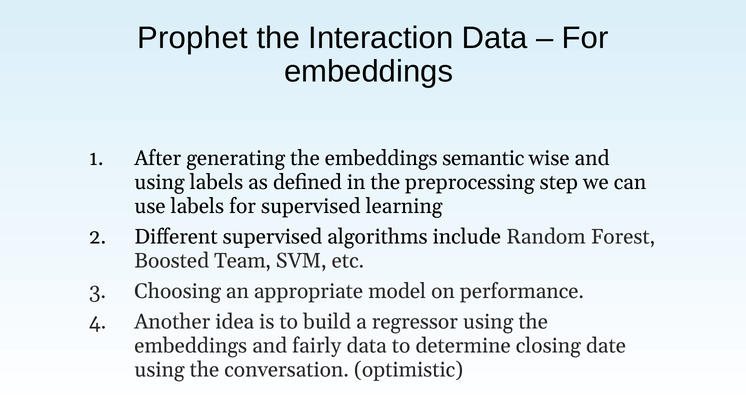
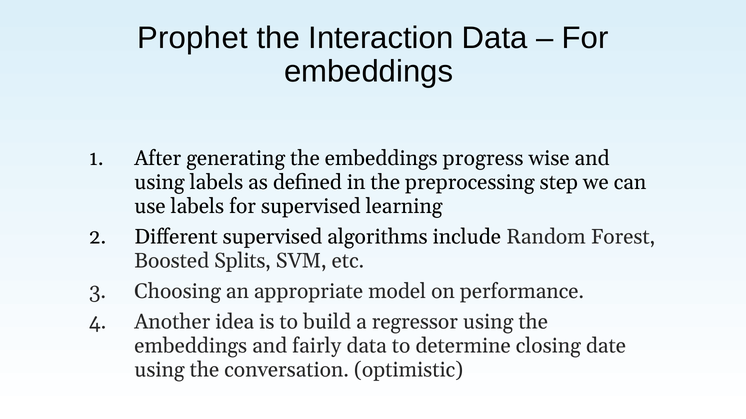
semantic: semantic -> progress (483, 158)
Team: Team -> Splits (243, 261)
